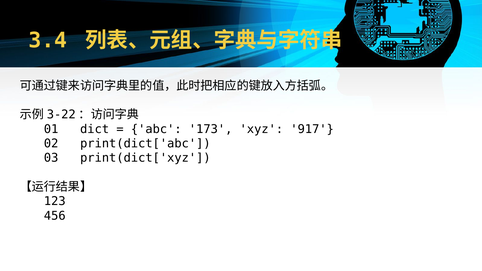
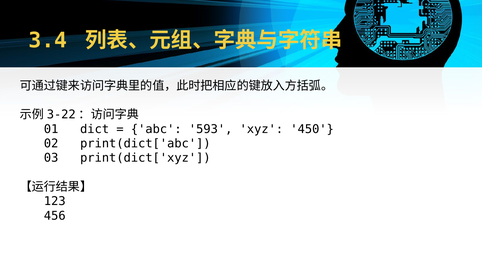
173: 173 -> 593 (211, 129)
917: 917 -> 450 (312, 129)
